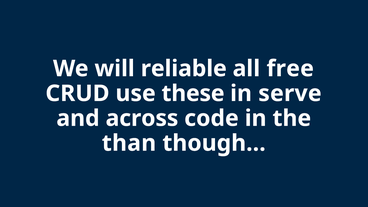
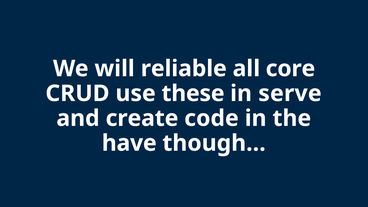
free: free -> core (290, 69)
across: across -> create (142, 118)
than: than -> have (129, 143)
